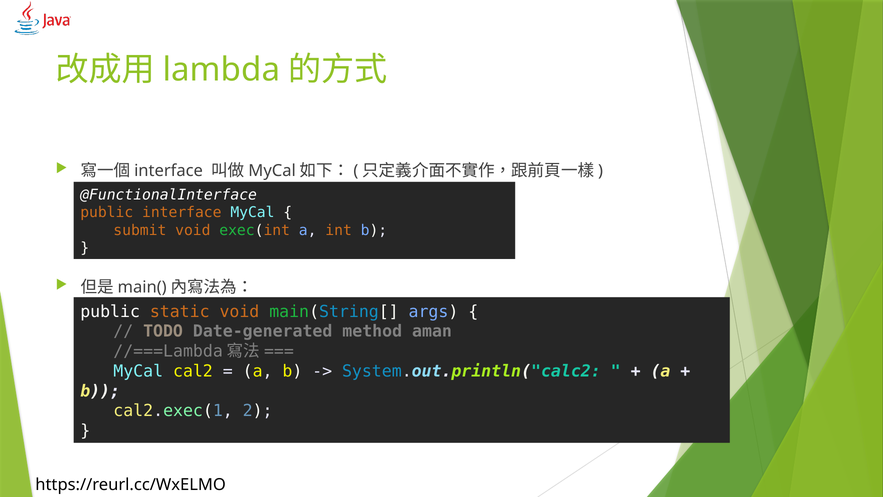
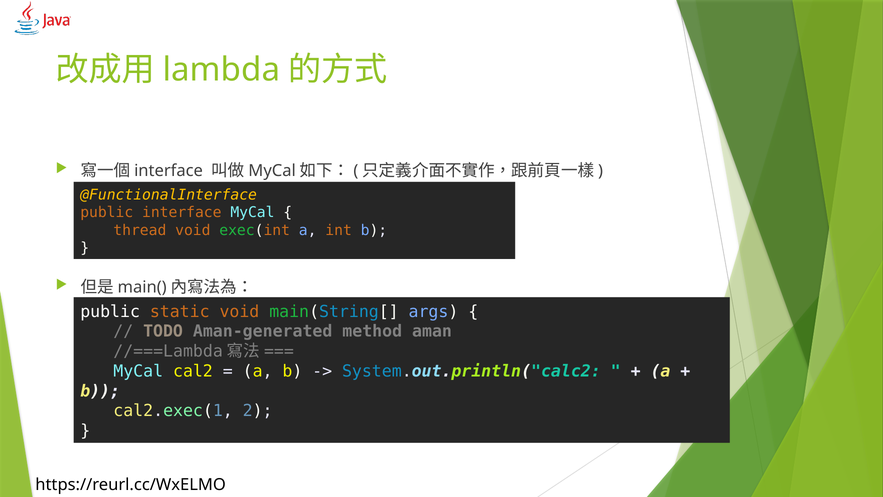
@FunctionalInterface colour: white -> yellow (169, 195)
submit: submit -> thread (140, 230)
Date-generated: Date-generated -> Aman-generated (263, 331)
